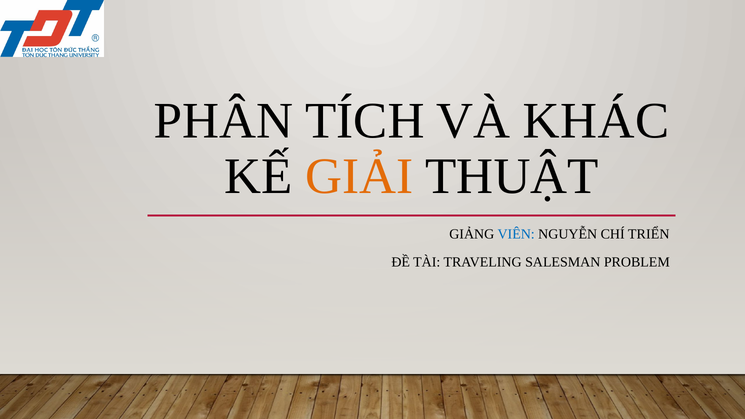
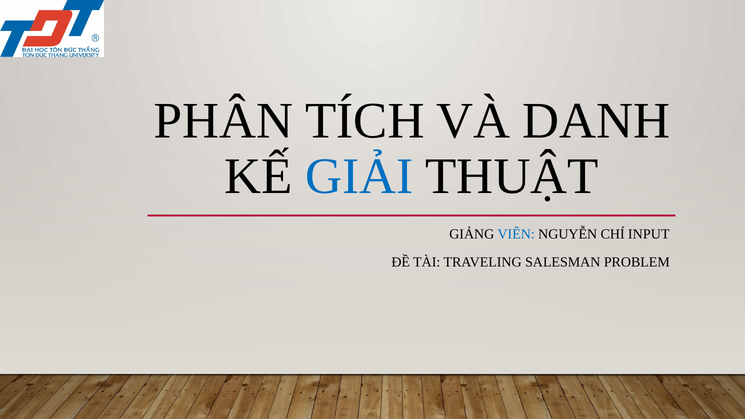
KHÁC: KHÁC -> DANH (596, 121)
GIẢI colour: orange -> blue (359, 176)
TRIỂN: TRIỂN -> INPUT (649, 234)
